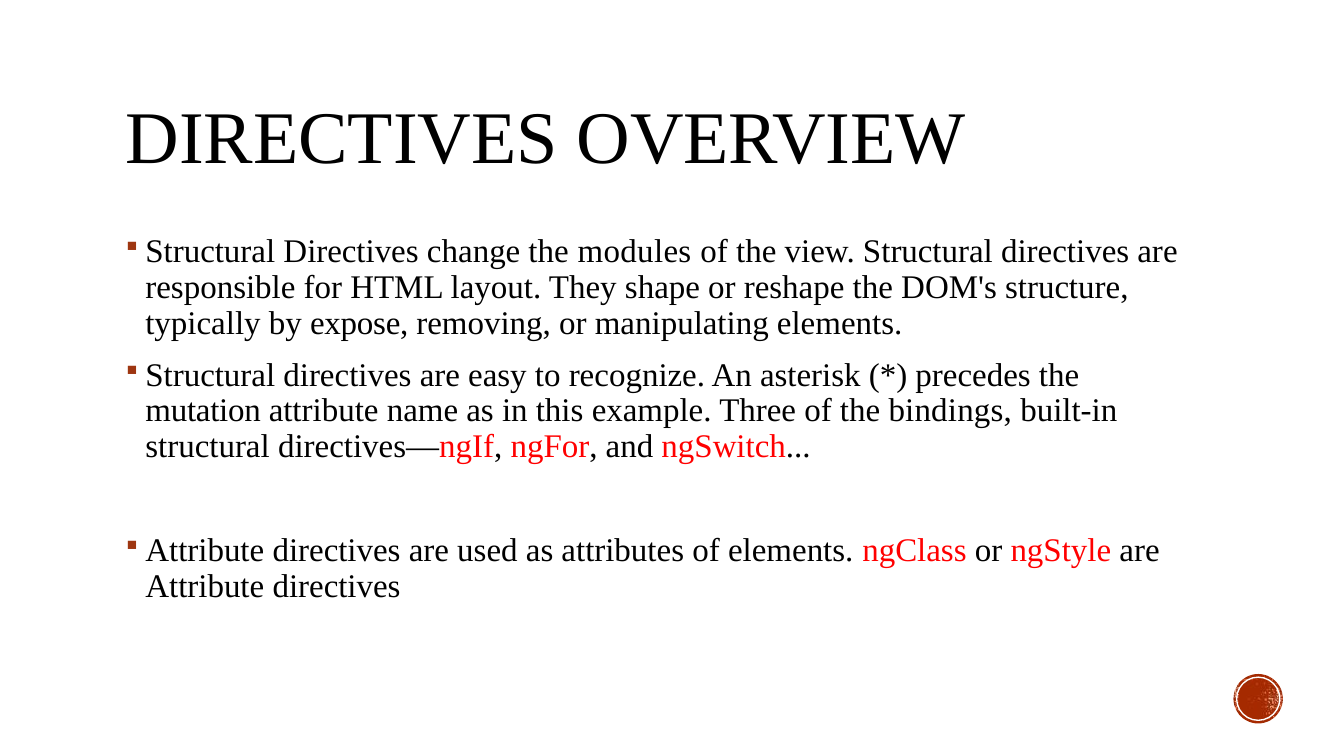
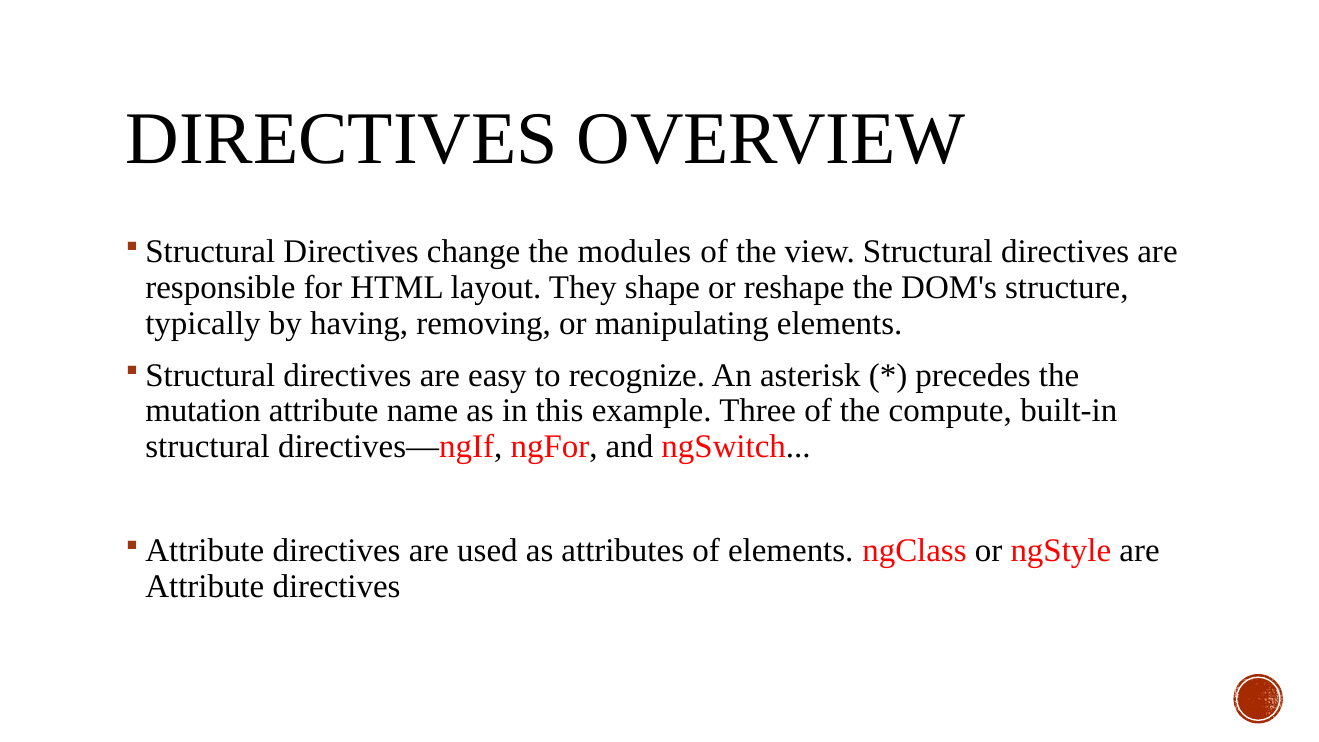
expose: expose -> having (359, 323)
bindings: bindings -> compute (950, 411)
